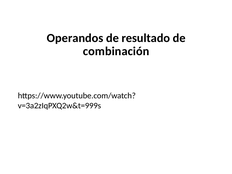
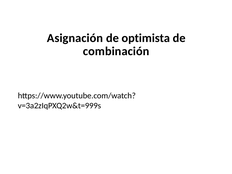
Operandos: Operandos -> Asignación (75, 38)
resultado: resultado -> optimista (146, 38)
